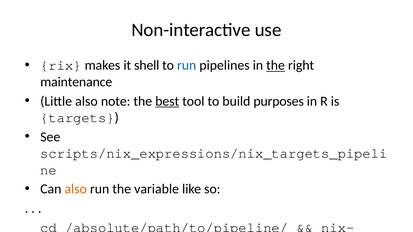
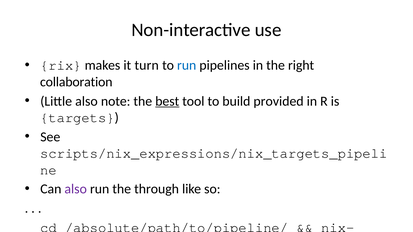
it shell: shell -> turn (147, 66)
the underline: present -> none (276, 66)
maintenance: maintenance -> collaboration (76, 82)
purposes: purposes -> provided (279, 101)
also colour: orange -> purple (76, 189)
variable: variable -> through (157, 189)
